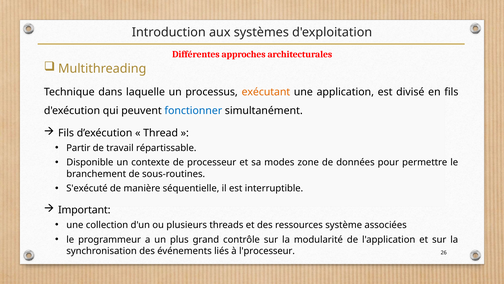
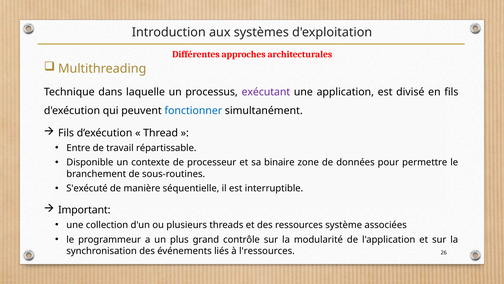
exécutant colour: orange -> purple (266, 92)
Partir: Partir -> Entre (78, 148)
modes: modes -> binaire (279, 162)
l'processeur: l'processeur -> l'ressources (267, 250)
